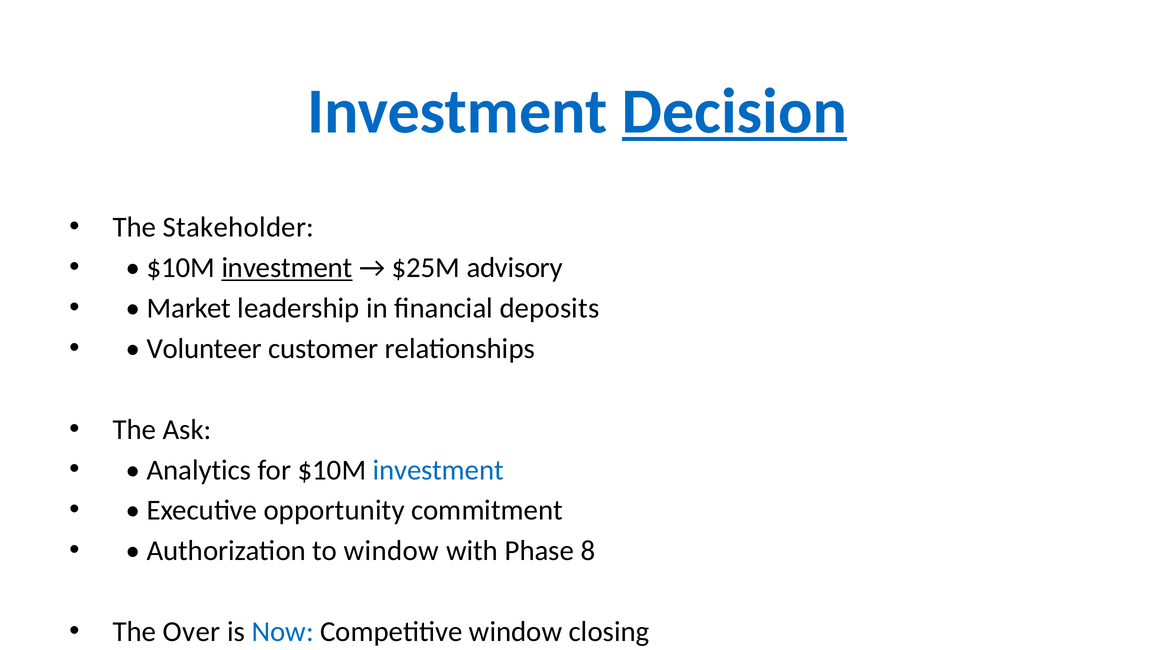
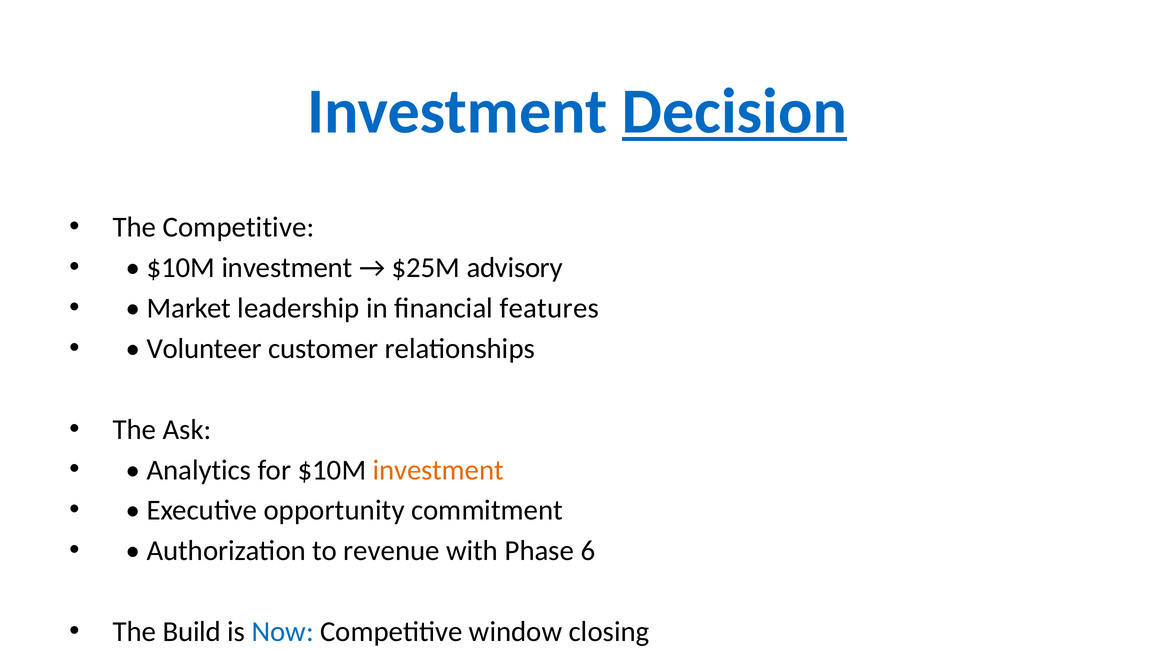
The Stakeholder: Stakeholder -> Competitive (239, 227)
investment underline: present -> none (287, 268)
deposits: deposits -> features (549, 308)
investment colour: blue -> orange (438, 470)
to window: window -> revenue (392, 551)
8: 8 -> 6 (588, 551)
Over: Over -> Build (192, 631)
